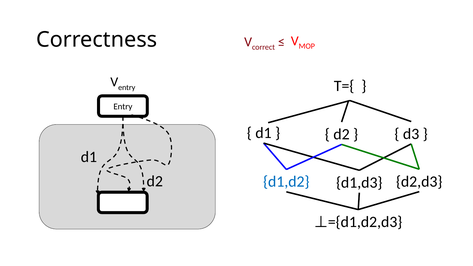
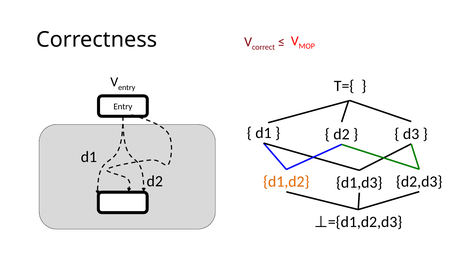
d1,d2 colour: blue -> orange (286, 182)
